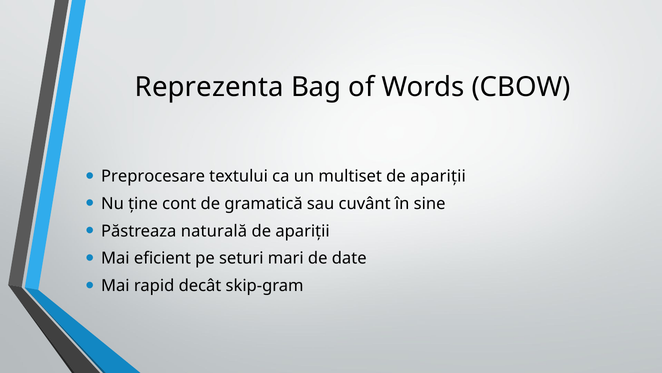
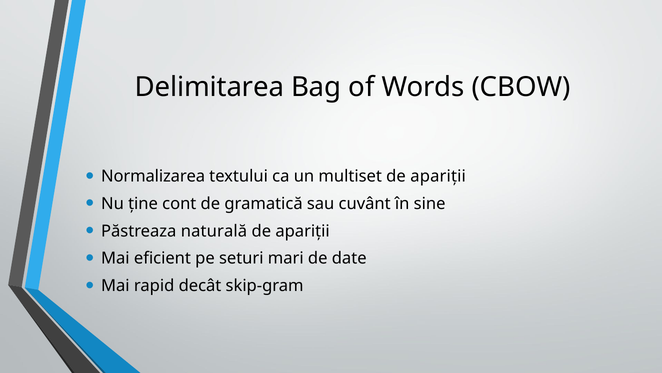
Reprezenta: Reprezenta -> Delimitarea (209, 87)
Preprocesare: Preprocesare -> Normalizarea (153, 176)
